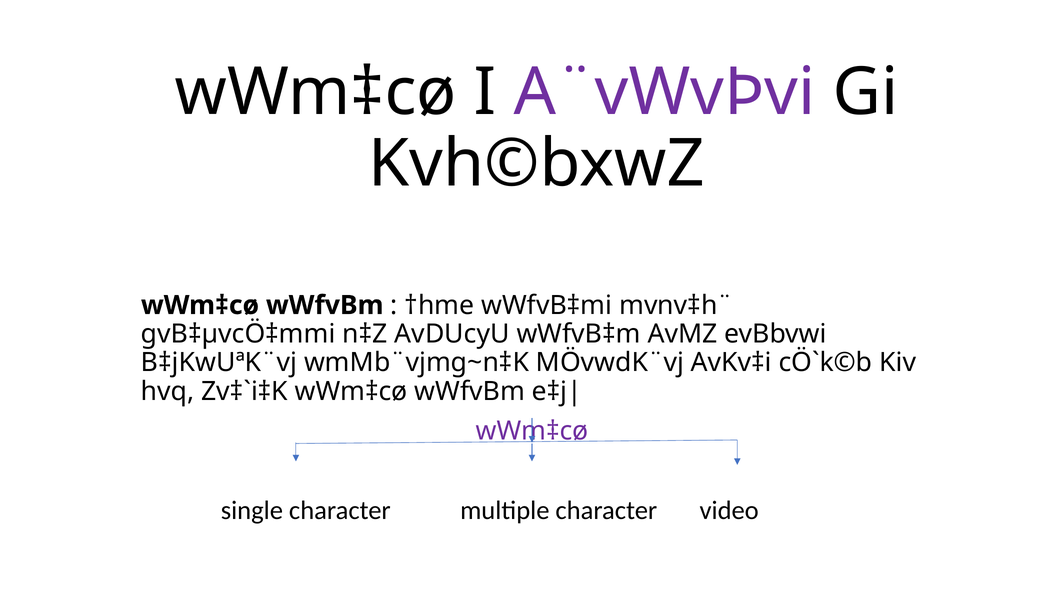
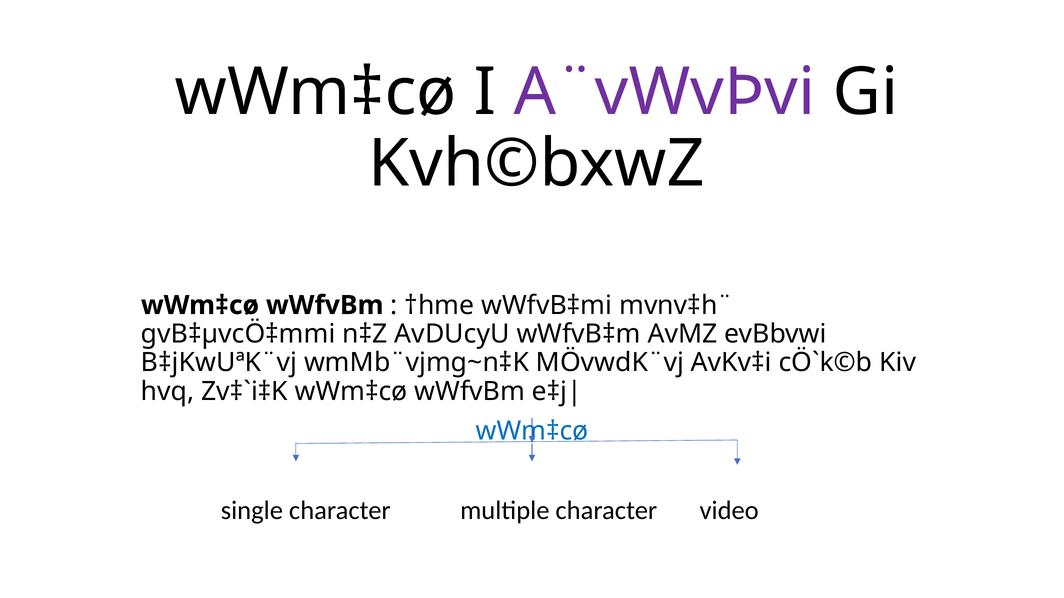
wWm‡cø colour: purple -> blue (532, 431)
